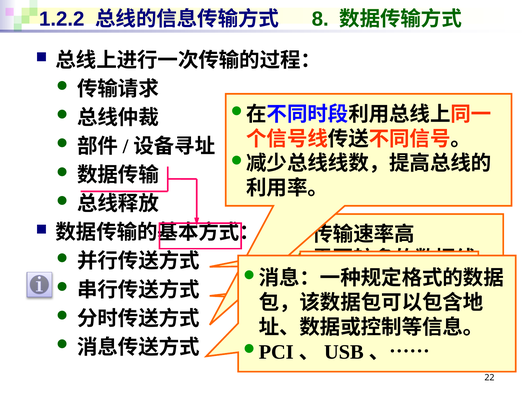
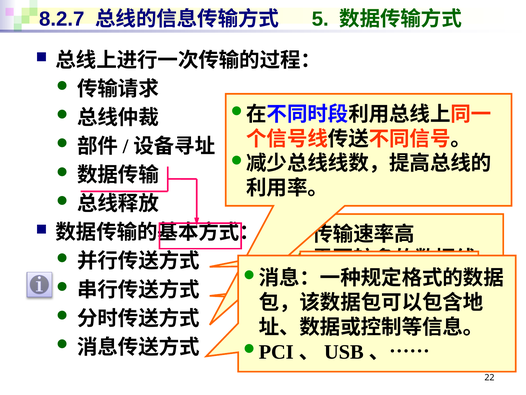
1.2.2: 1.2.2 -> 8.2.7 (62, 19)
8: 8 -> 5 (320, 19)
